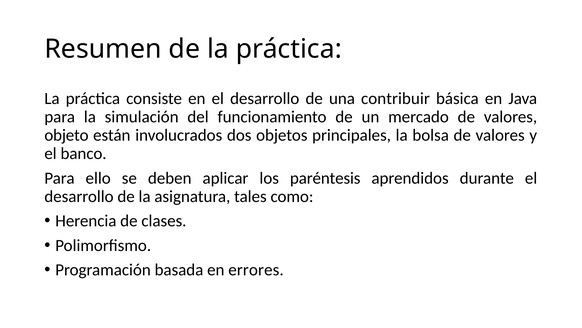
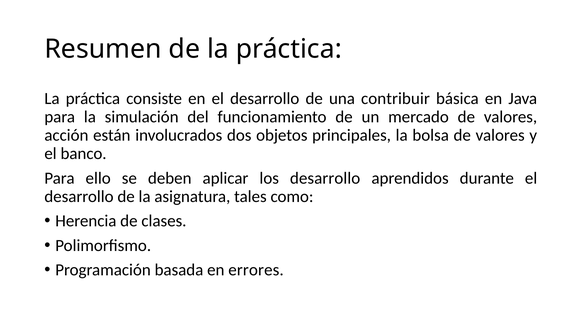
objeto: objeto -> acción (66, 135)
los paréntesis: paréntesis -> desarrollo (325, 178)
